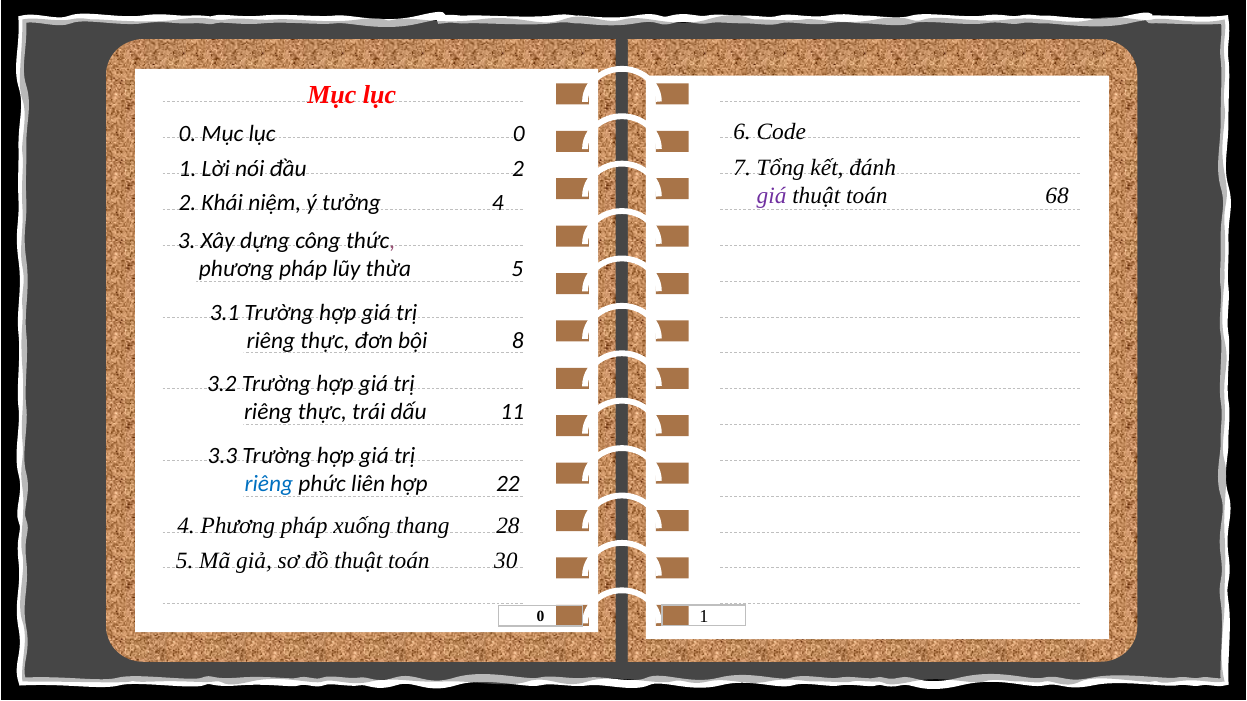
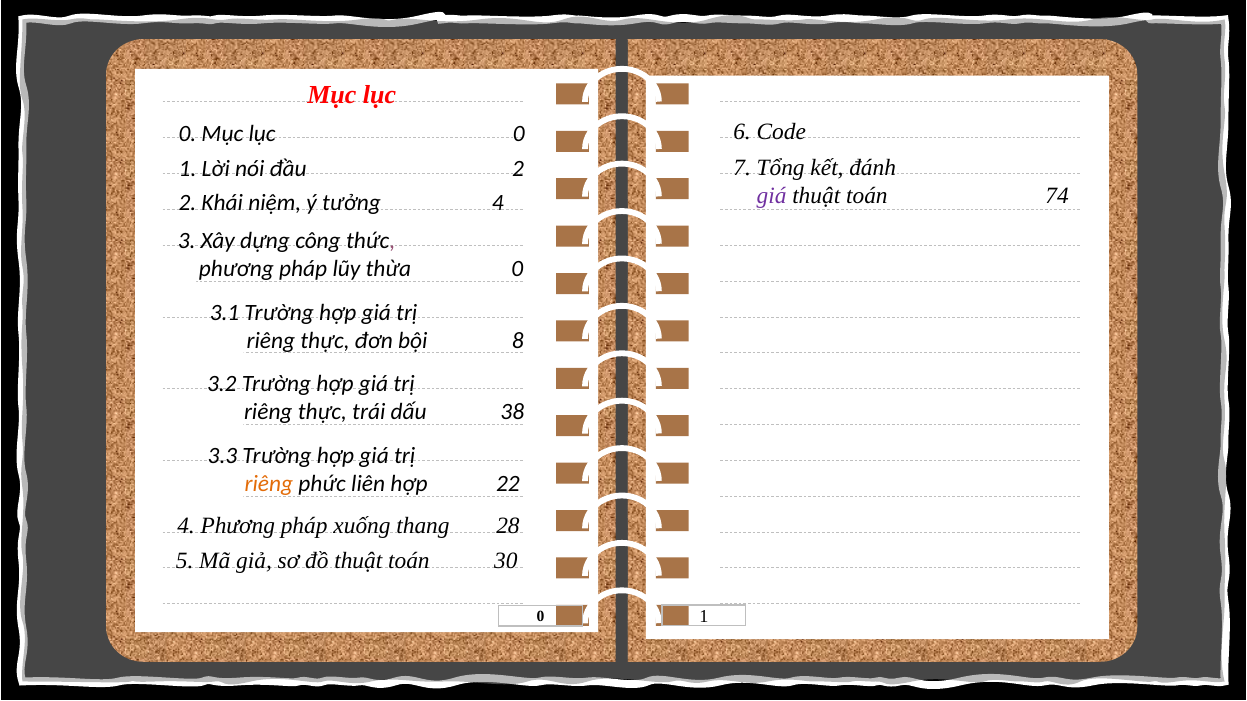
68: 68 -> 74 (1057, 196)
thừa 5: 5 -> 0 (517, 269)
11: 11 -> 38 (512, 412)
riêng colour: blue -> orange (269, 484)
